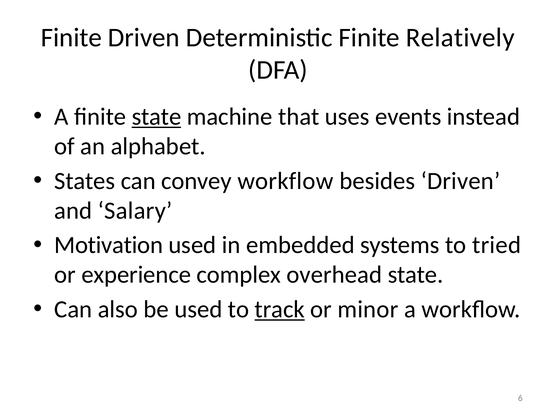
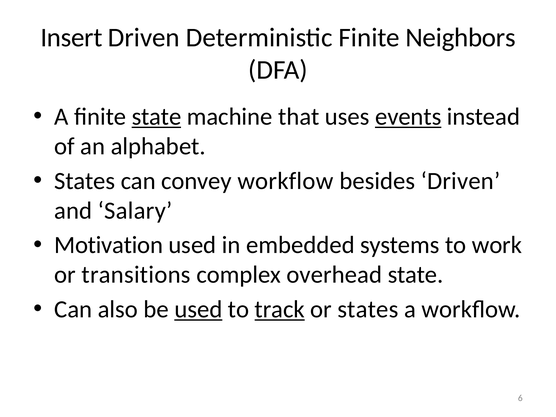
Finite: Finite -> Insert (71, 38)
Relatively: Relatively -> Neighbors (461, 38)
events underline: none -> present (408, 117)
tried: tried -> work (497, 245)
experience: experience -> transitions (136, 275)
used underline: none -> present (198, 309)
or minor: minor -> states (368, 309)
